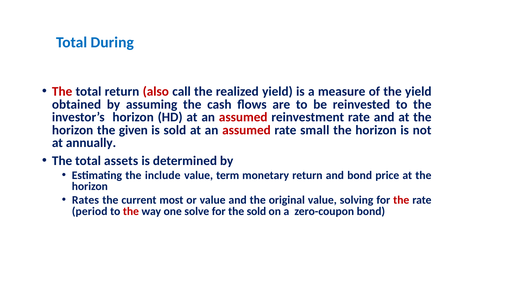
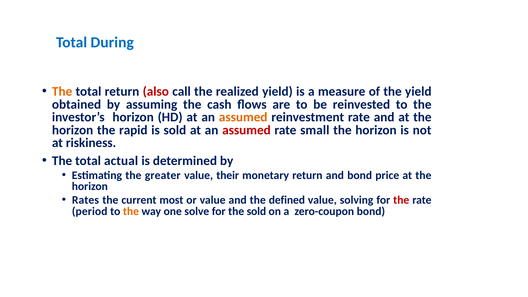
The colour: red -> orange (62, 92)
assumed colour: red -> orange (243, 117)
given: given -> rapid (133, 130)
annually: annually -> riskiness (91, 143)
assets: assets -> actual (121, 161)
include: include -> greater (163, 175)
term: term -> their (228, 175)
original: original -> defined (287, 200)
the colour: red -> orange (131, 211)
